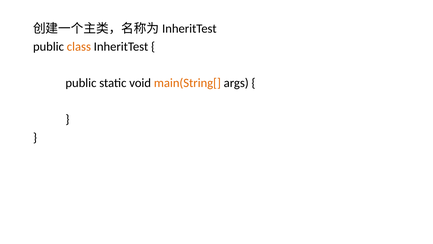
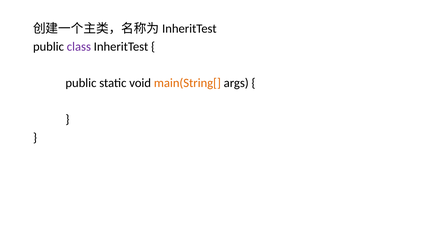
class colour: orange -> purple (79, 47)
